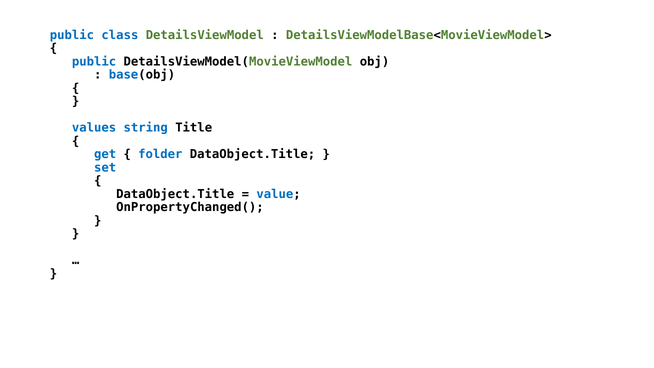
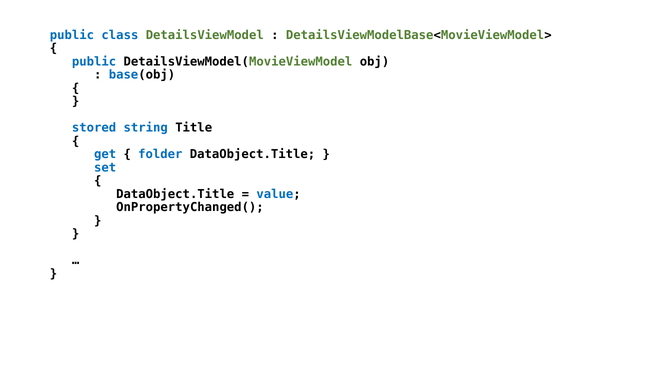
values: values -> stored (94, 128)
